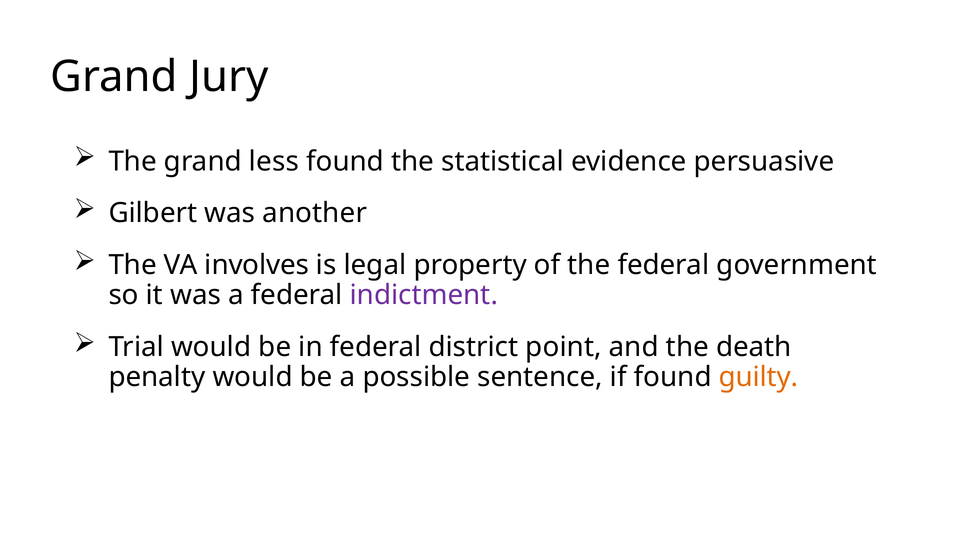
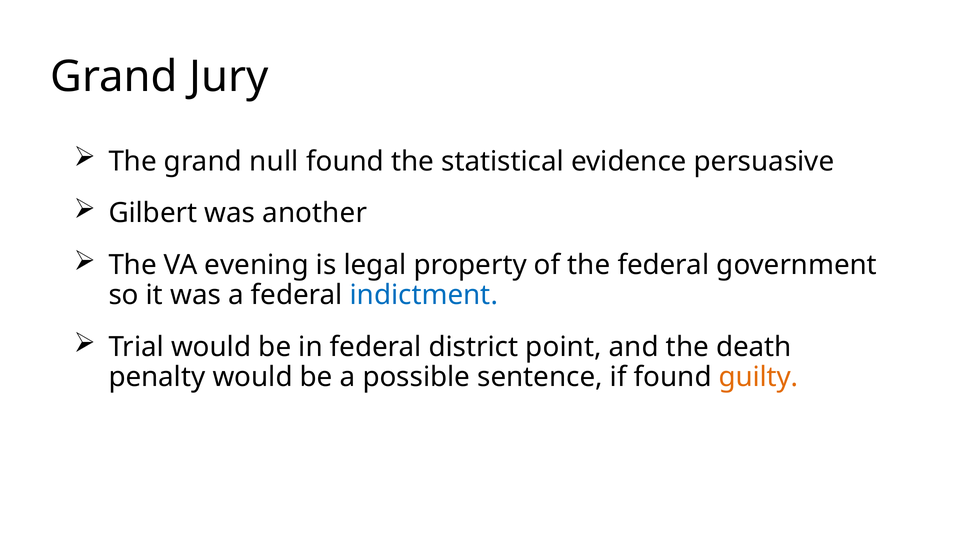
less: less -> null (274, 161)
involves: involves -> evening (257, 265)
indictment colour: purple -> blue (424, 295)
